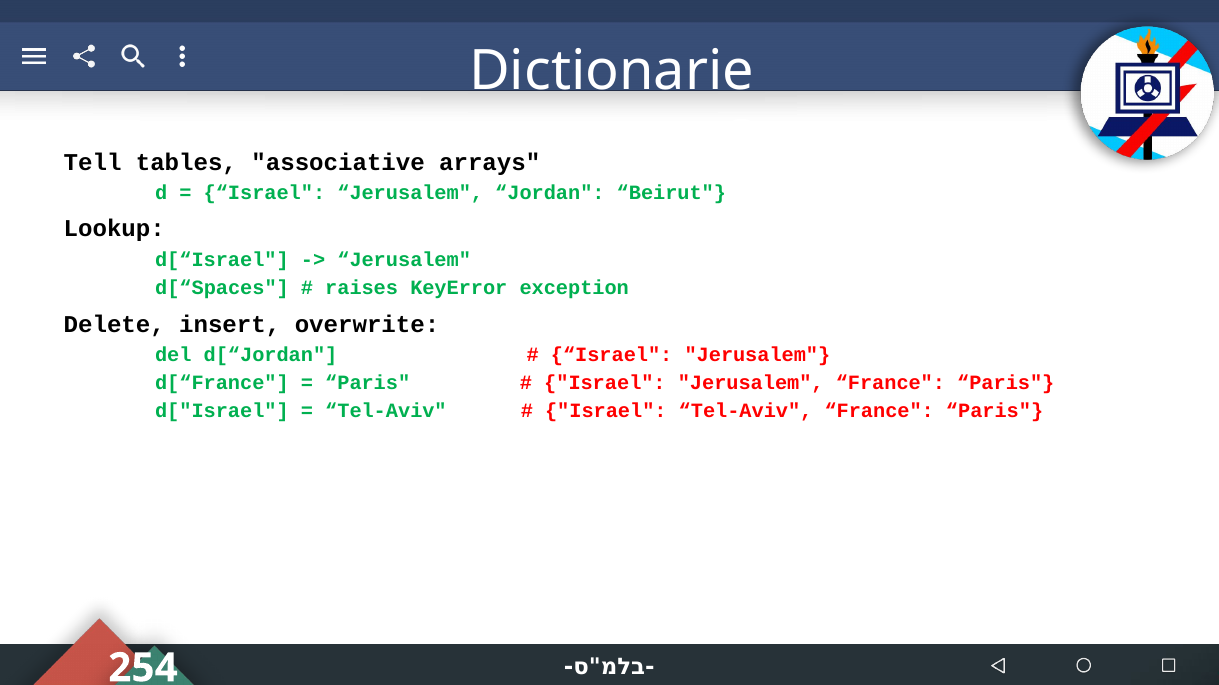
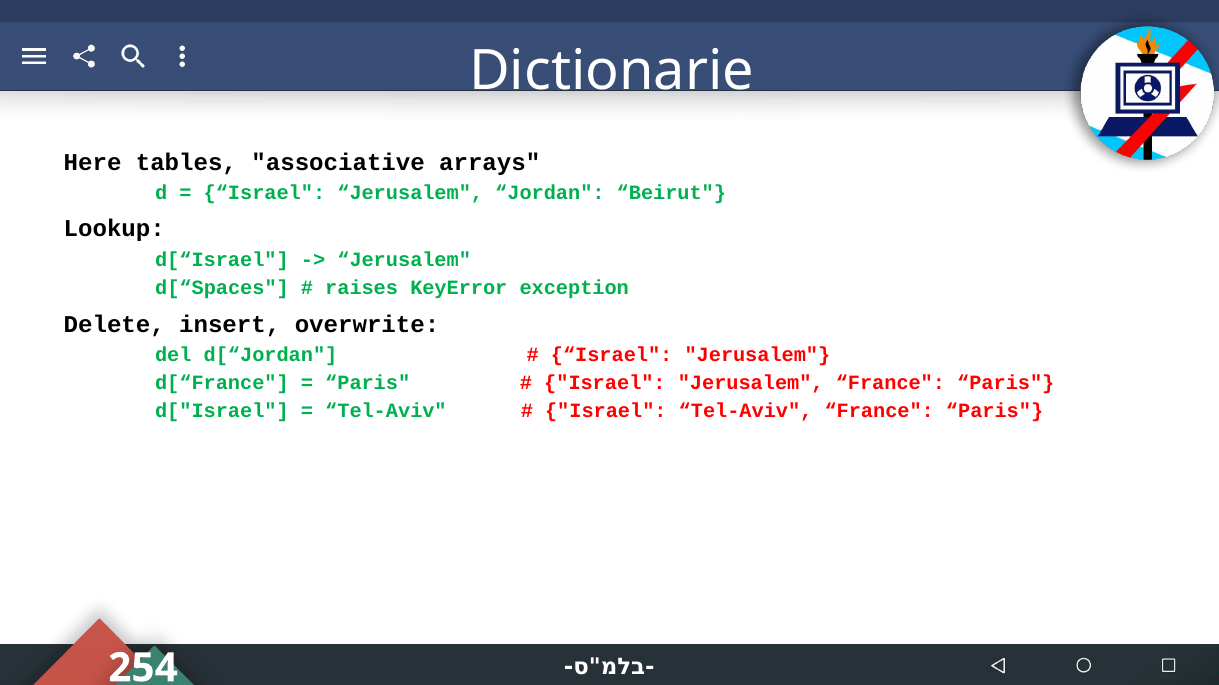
Tell: Tell -> Here (93, 162)
